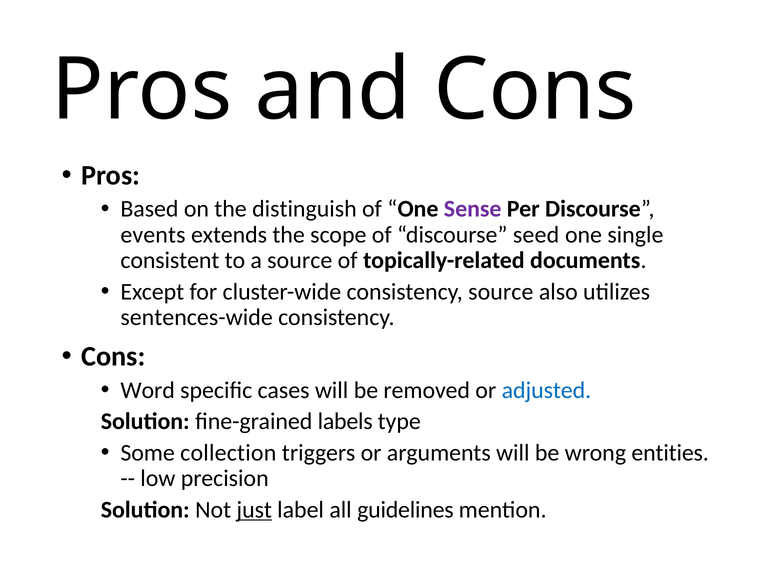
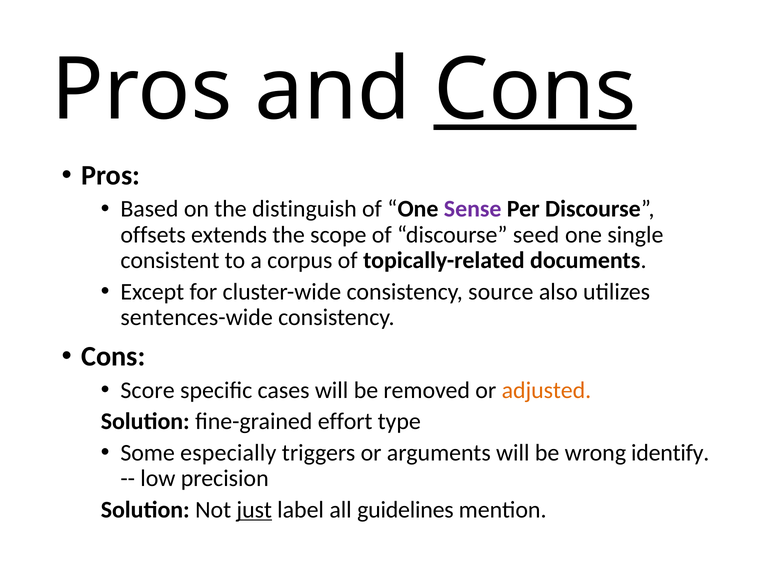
Cons underline: none -> present (535, 90)
events: events -> offsets (153, 235)
a source: source -> corpus (300, 261)
Word: Word -> Score (148, 390)
adjusted colour: blue -> orange (546, 390)
labels: labels -> effort (345, 422)
collection: collection -> especially (228, 453)
entities: entities -> identify (670, 453)
